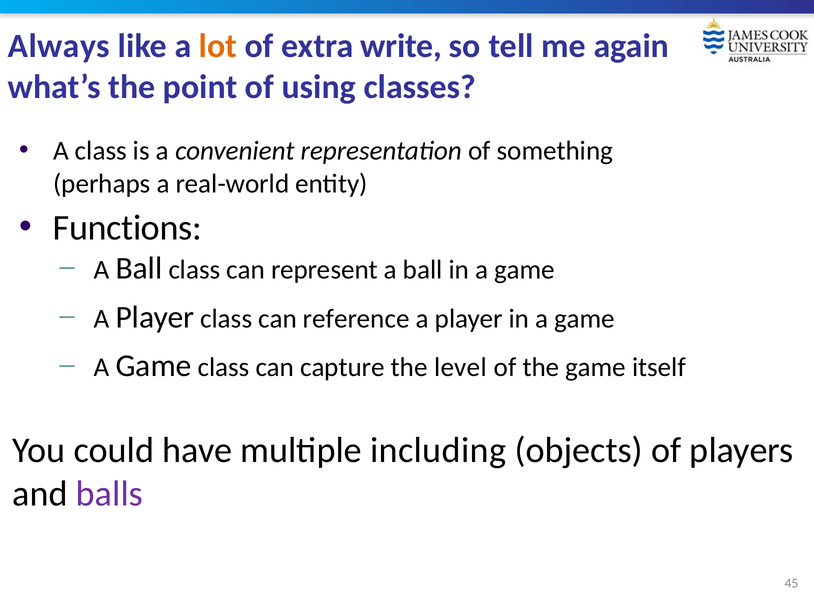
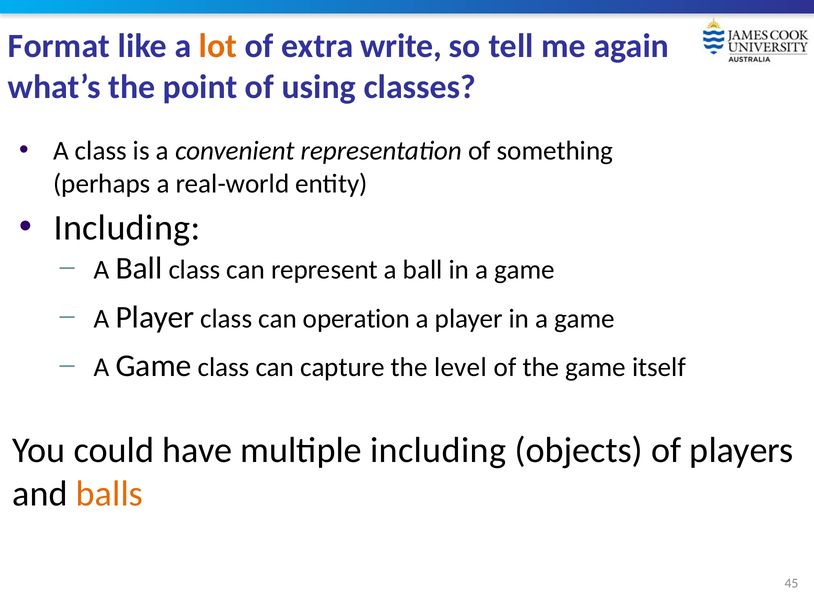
Always: Always -> Format (59, 46)
Functions: Functions -> Including (127, 228)
reference: reference -> operation (356, 318)
balls colour: purple -> orange (109, 494)
